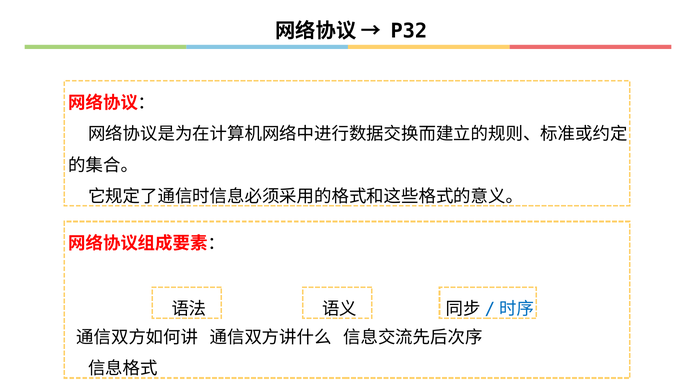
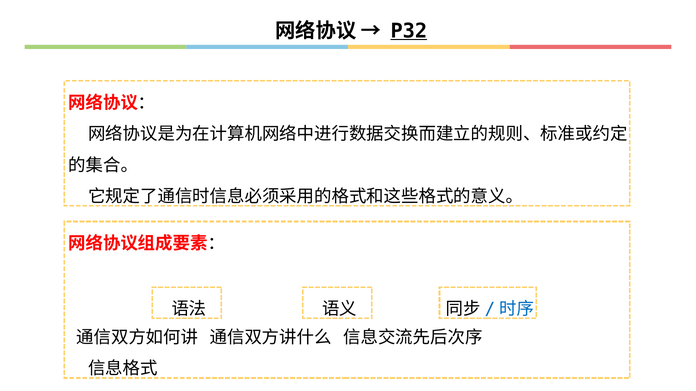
P32 underline: none -> present (409, 31)
